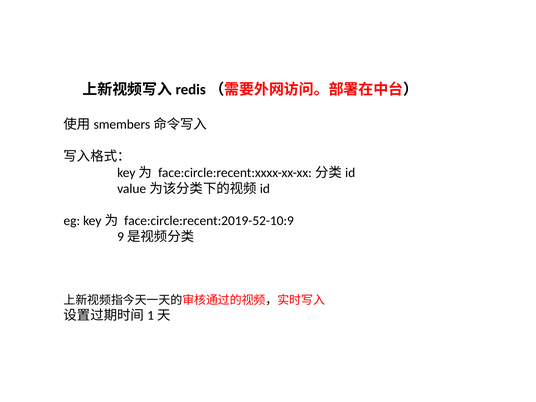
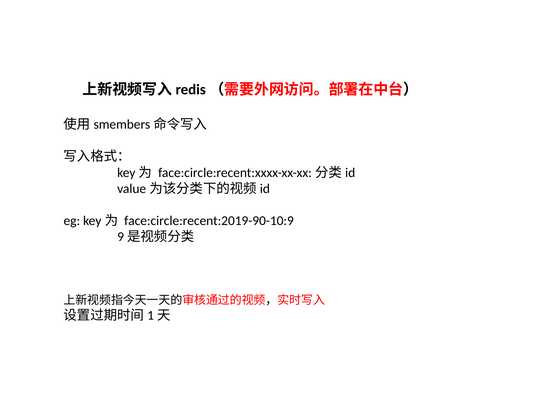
face:circle:recent:2019-52-10:9: face:circle:recent:2019-52-10:9 -> face:circle:recent:2019-90-10:9 (209, 221)
